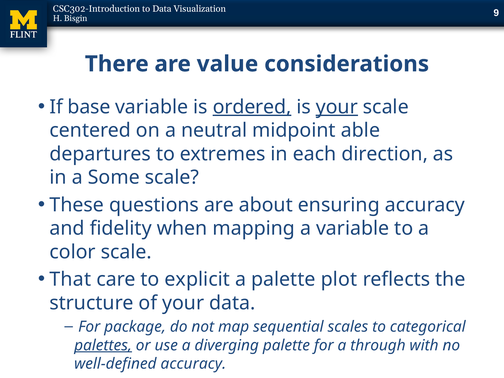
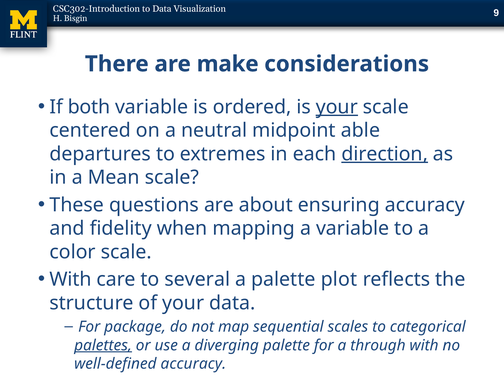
value: value -> make (228, 64)
base: base -> both (89, 107)
ordered underline: present -> none (252, 107)
direction underline: none -> present (385, 154)
Some: Some -> Mean (114, 177)
That: That -> With (71, 279)
explicit: explicit -> several (197, 279)
